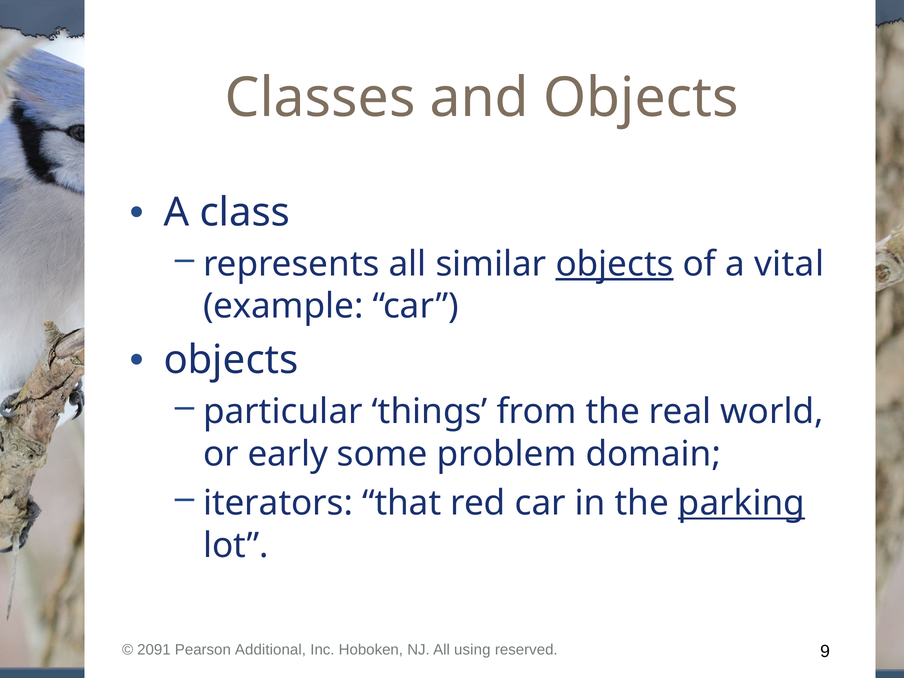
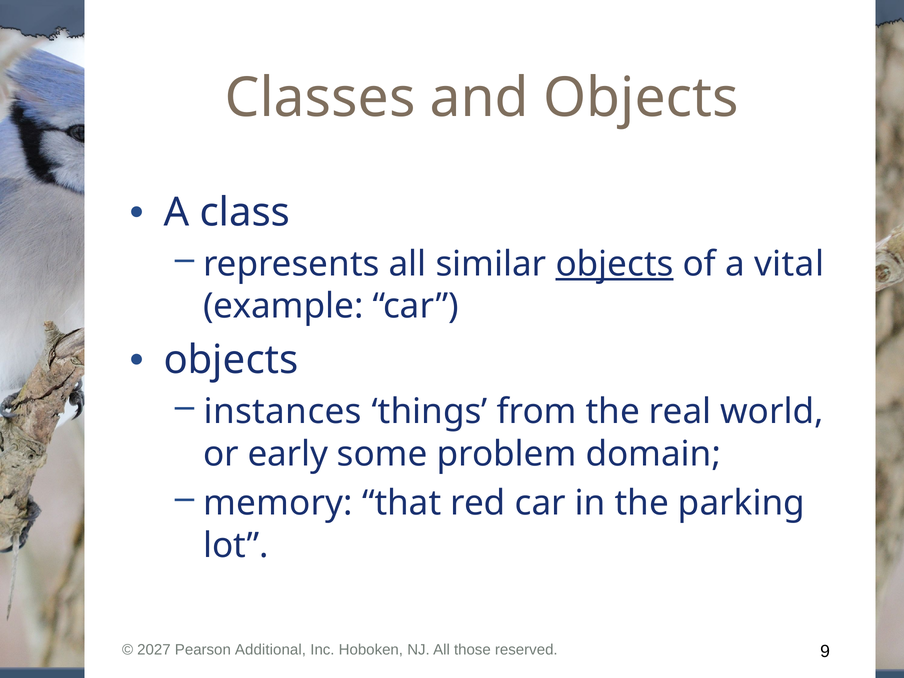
particular: particular -> instances (283, 412)
iterators: iterators -> memory (278, 503)
parking underline: present -> none (741, 503)
2091: 2091 -> 2027 (154, 650)
using: using -> those (472, 650)
